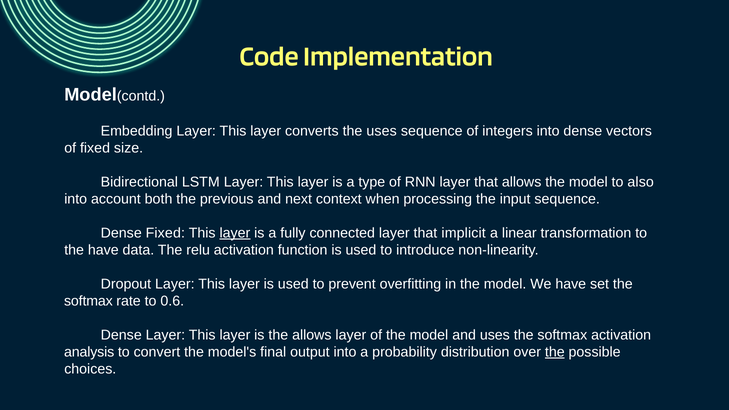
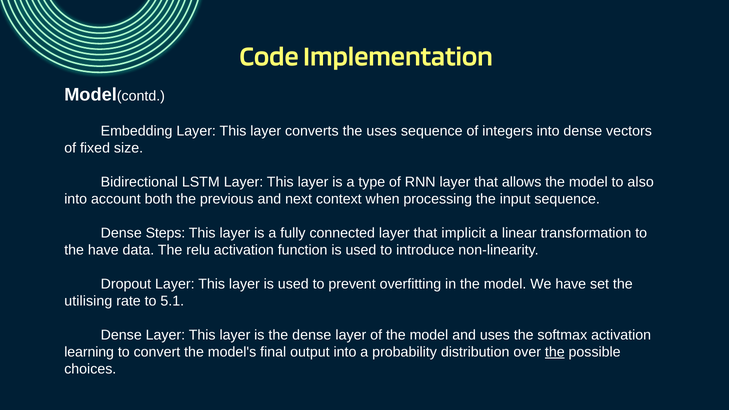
Dense Fixed: Fixed -> Steps (165, 233)
layer underline: present -> none (235, 233)
softmax: softmax -> utilising (88, 301)
0.6: 0.6 -> 5.1 (172, 301)
the allows: allows -> dense (312, 335)
analysis: analysis -> learning (89, 352)
